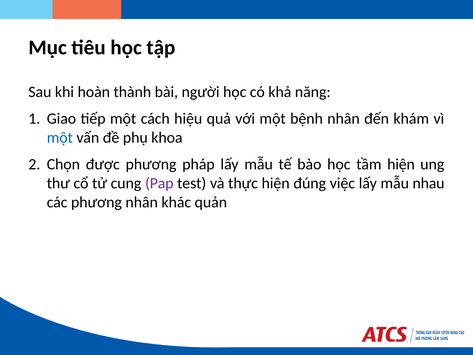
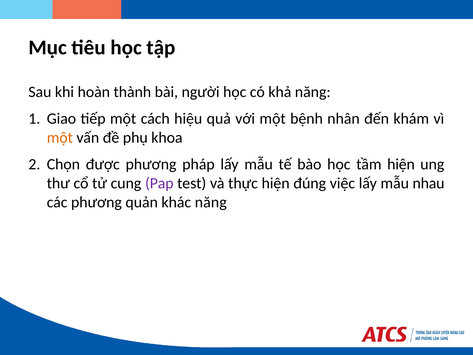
một colour: blue -> orange (60, 137)
phương nhân: nhân -> quản (142, 202)
khác quản: quản -> năng (211, 202)
